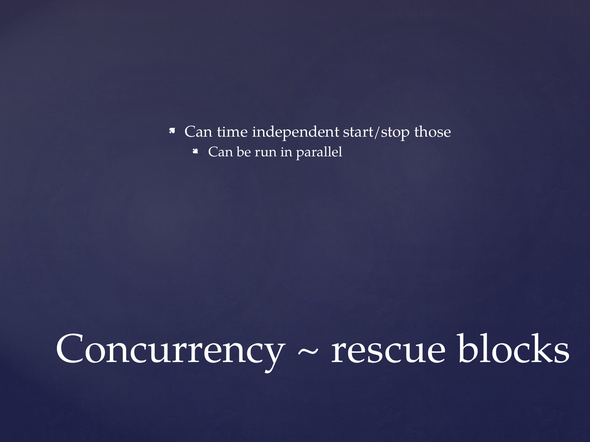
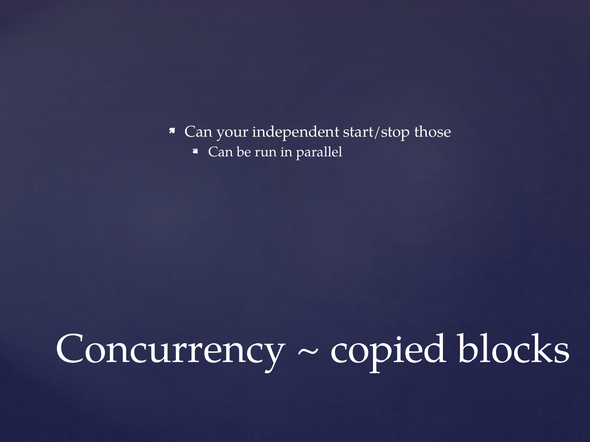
time: time -> your (232, 132)
rescue: rescue -> copied (389, 349)
